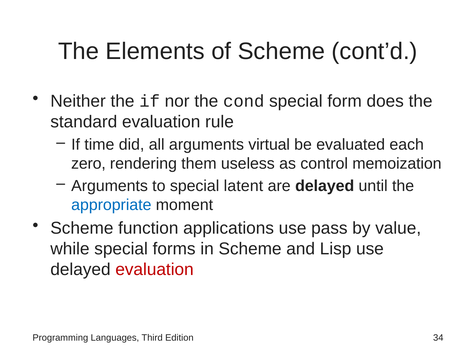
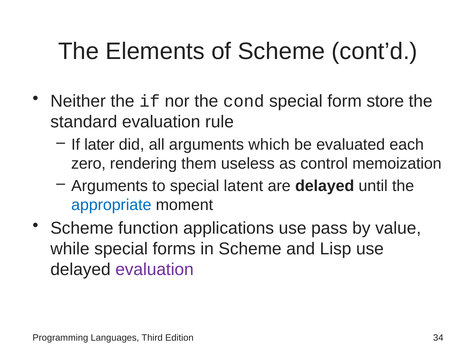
does: does -> store (385, 101)
time: time -> later (99, 145)
virtual: virtual -> which (269, 145)
evaluation colour: red -> purple (155, 270)
